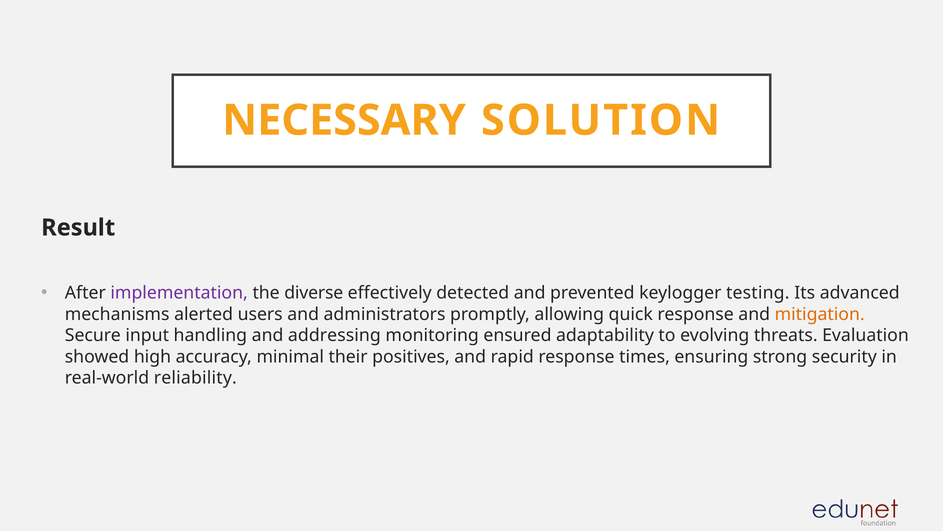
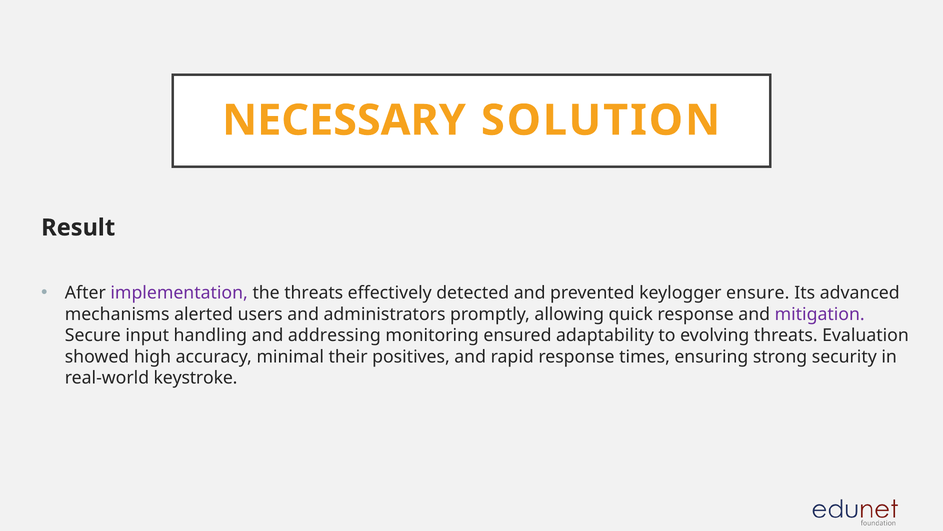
the diverse: diverse -> threats (314, 293)
testing: testing -> ensure (758, 293)
mitigation colour: orange -> purple (820, 314)
reliability: reliability -> keystroke (196, 377)
